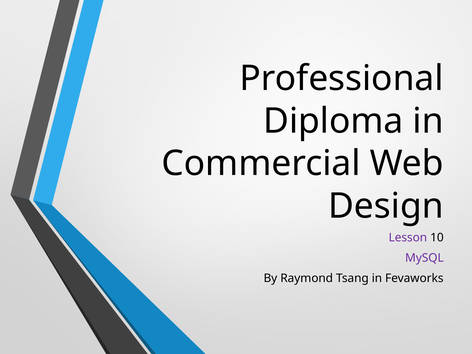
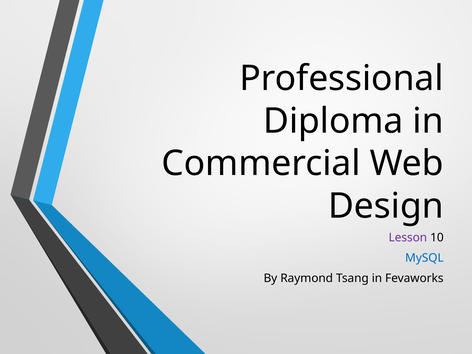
MySQL colour: purple -> blue (424, 258)
